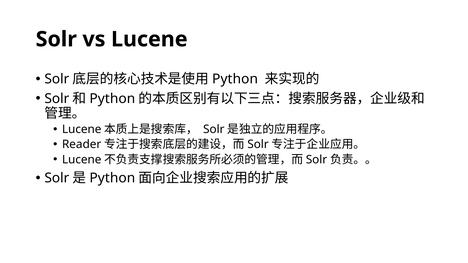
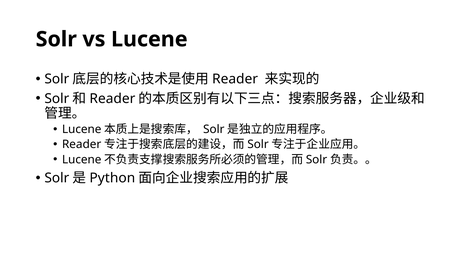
Python: Python -> Reader (235, 79)
Python: Python -> Reader (112, 99)
